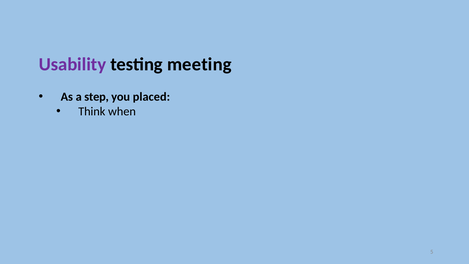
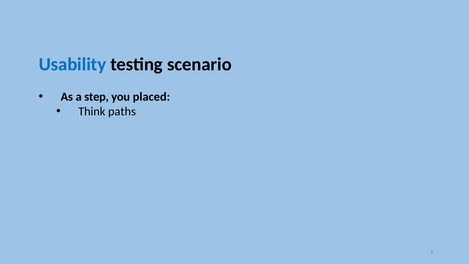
Usability colour: purple -> blue (72, 64)
meeting: meeting -> scenario (199, 64)
when: when -> paths (122, 112)
